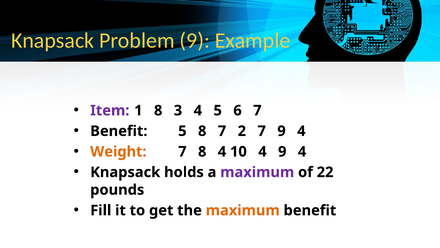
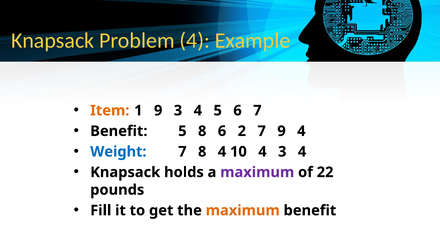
Problem 9: 9 -> 4 (195, 40)
Item colour: purple -> orange (110, 110)
1 8: 8 -> 9 (158, 110)
8 7: 7 -> 6 (222, 131)
Weight colour: orange -> blue (118, 151)
4 9: 9 -> 3 (282, 151)
